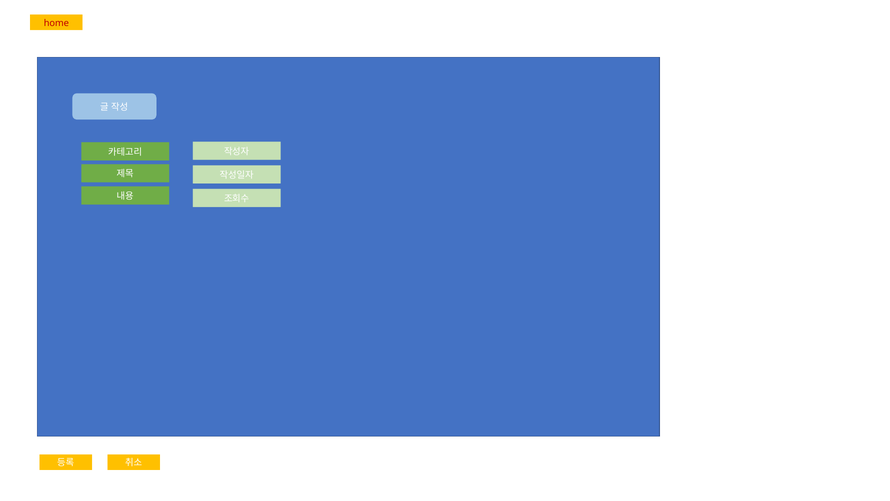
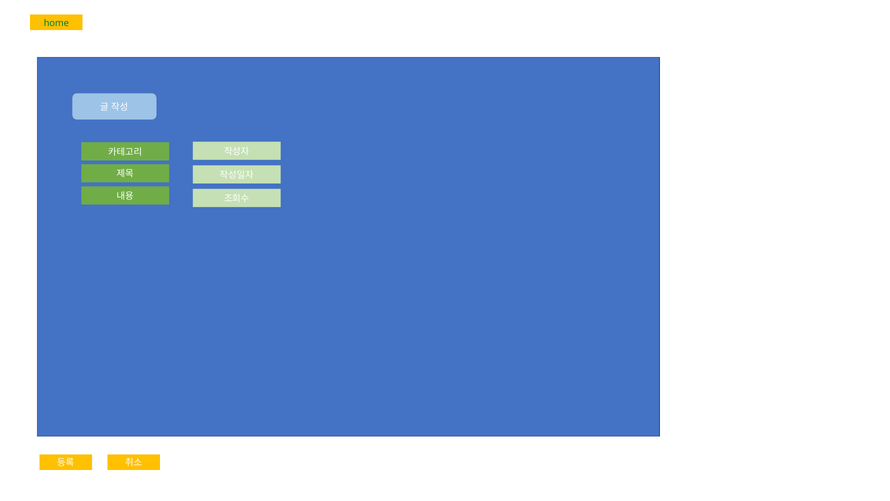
home colour: red -> green (56, 23)
